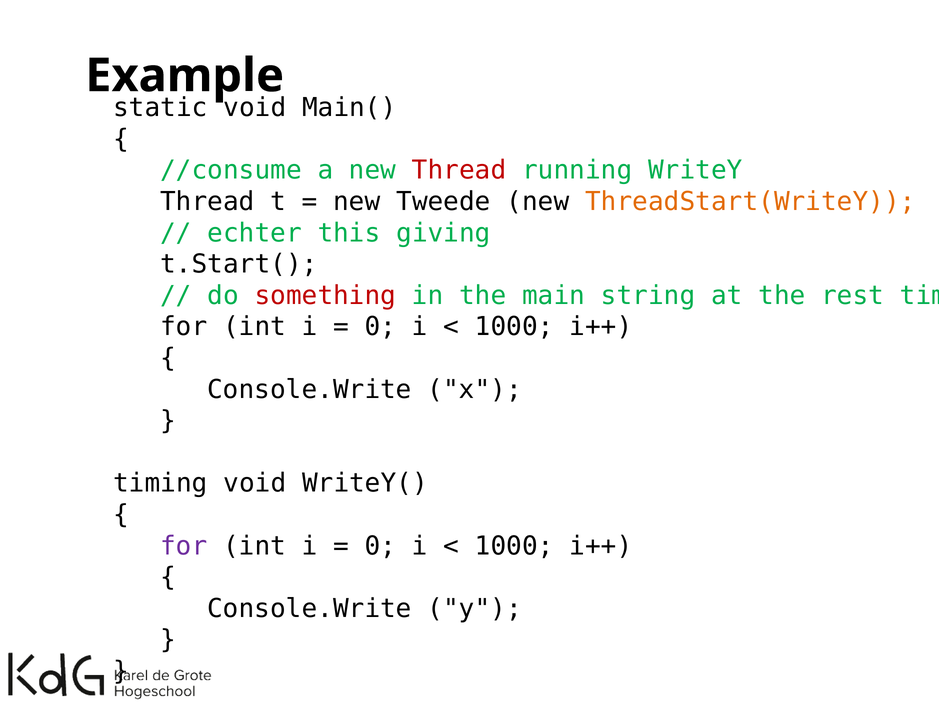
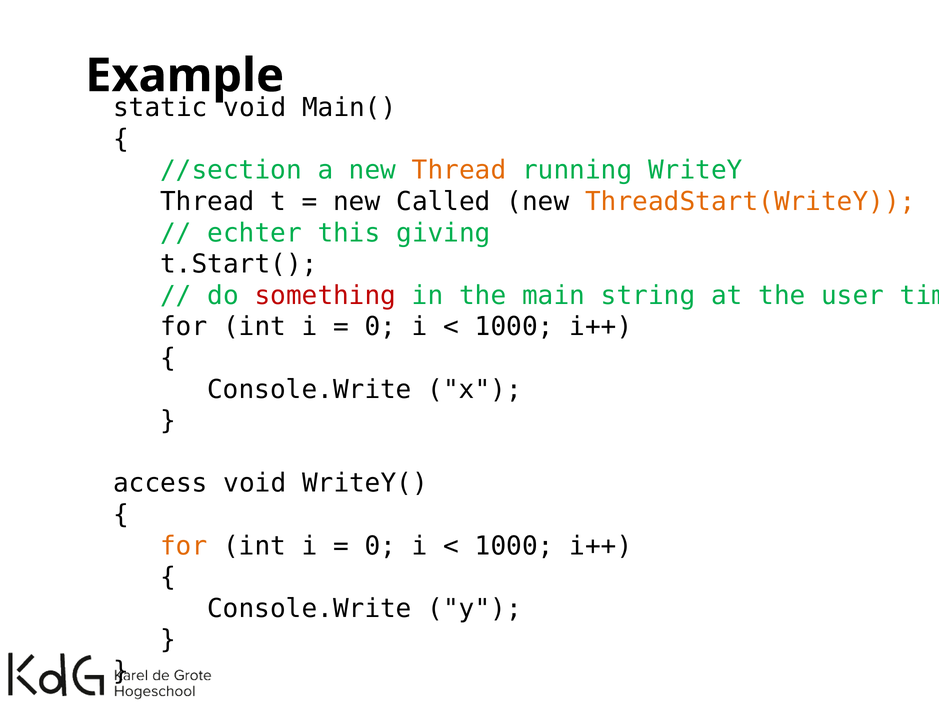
//consume: //consume -> //section (231, 170)
Thread colour: red -> orange (459, 170)
Tweede: Tweede -> Called (443, 202)
rest: rest -> user (853, 296)
timing: timing -> access (160, 484)
for colour: purple -> orange (184, 546)
